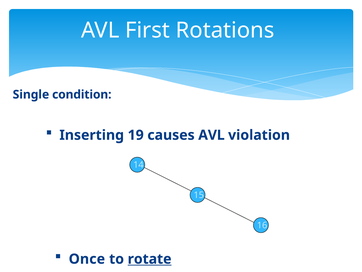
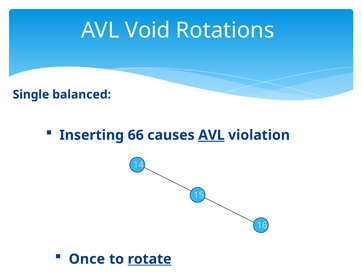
First: First -> Void (148, 30)
condition: condition -> balanced (82, 94)
19: 19 -> 66 (136, 135)
AVL underline: none -> present (211, 135)
